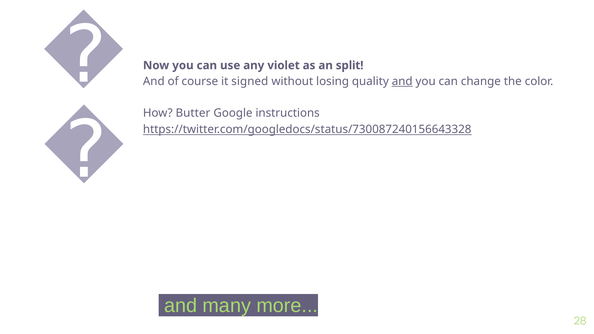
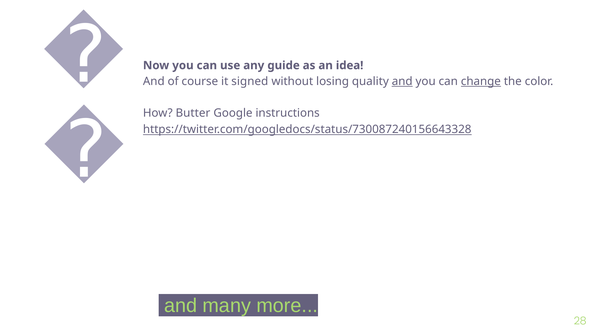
violet: violet -> guide (284, 65)
split: split -> idea (350, 65)
change underline: none -> present (481, 81)
